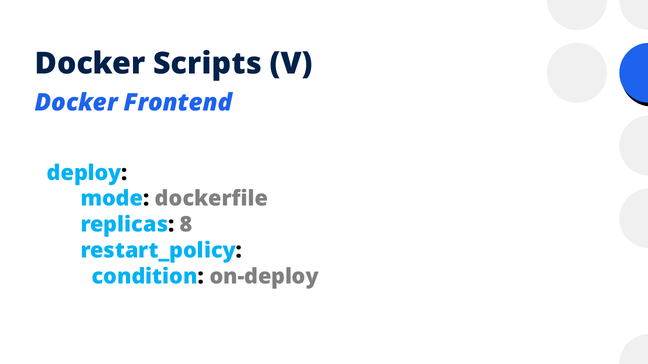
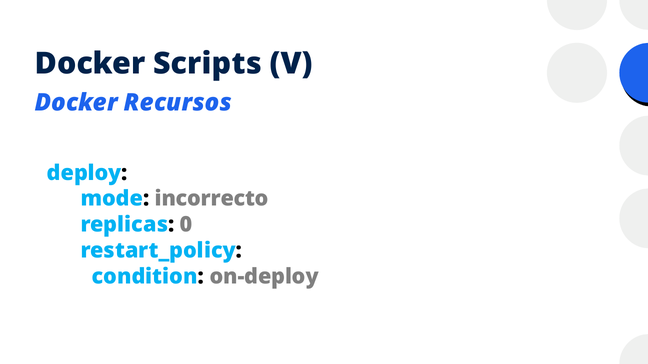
Frontend: Frontend -> Recursos (178, 103)
dockerfile: dockerfile -> incorrecto (212, 199)
8: 8 -> 0 (186, 225)
